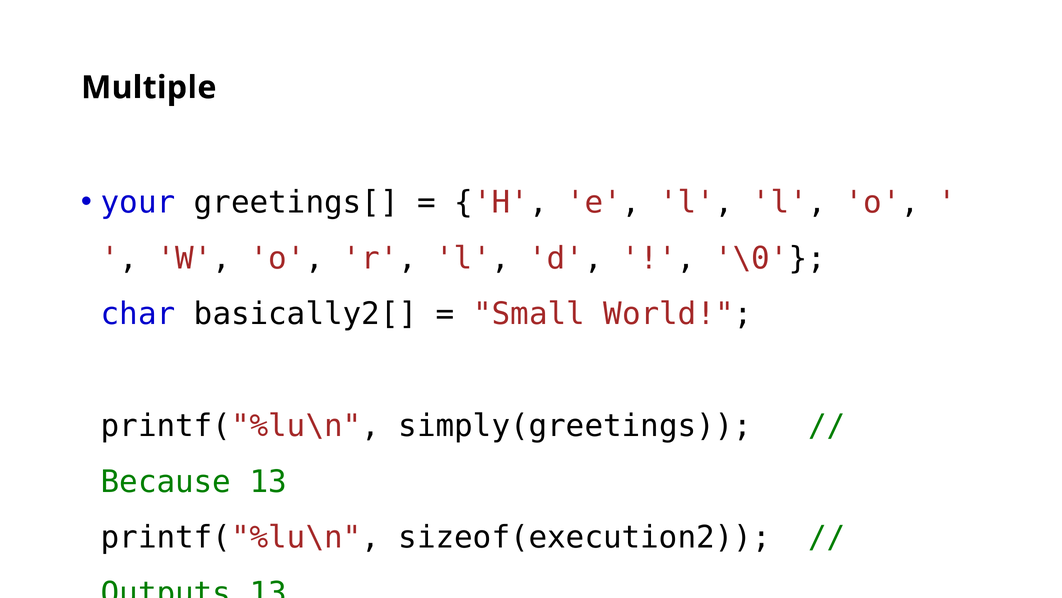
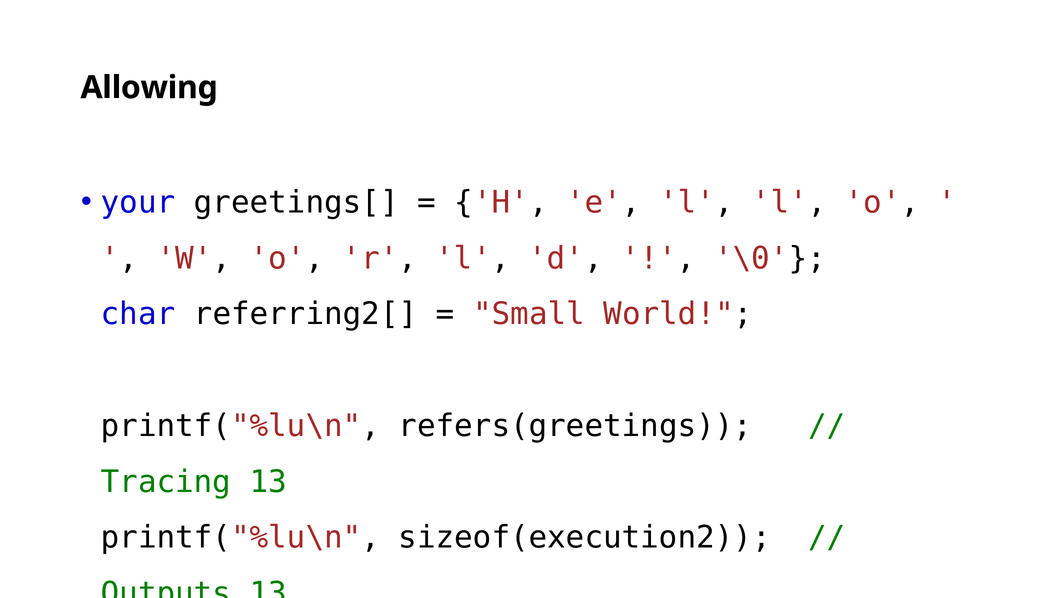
Multiple: Multiple -> Allowing (149, 88)
basically2[: basically2[ -> referring2[ (306, 314)
simply(greetings: simply(greetings -> refers(greetings (575, 425)
Because: Because -> Tracing (166, 481)
